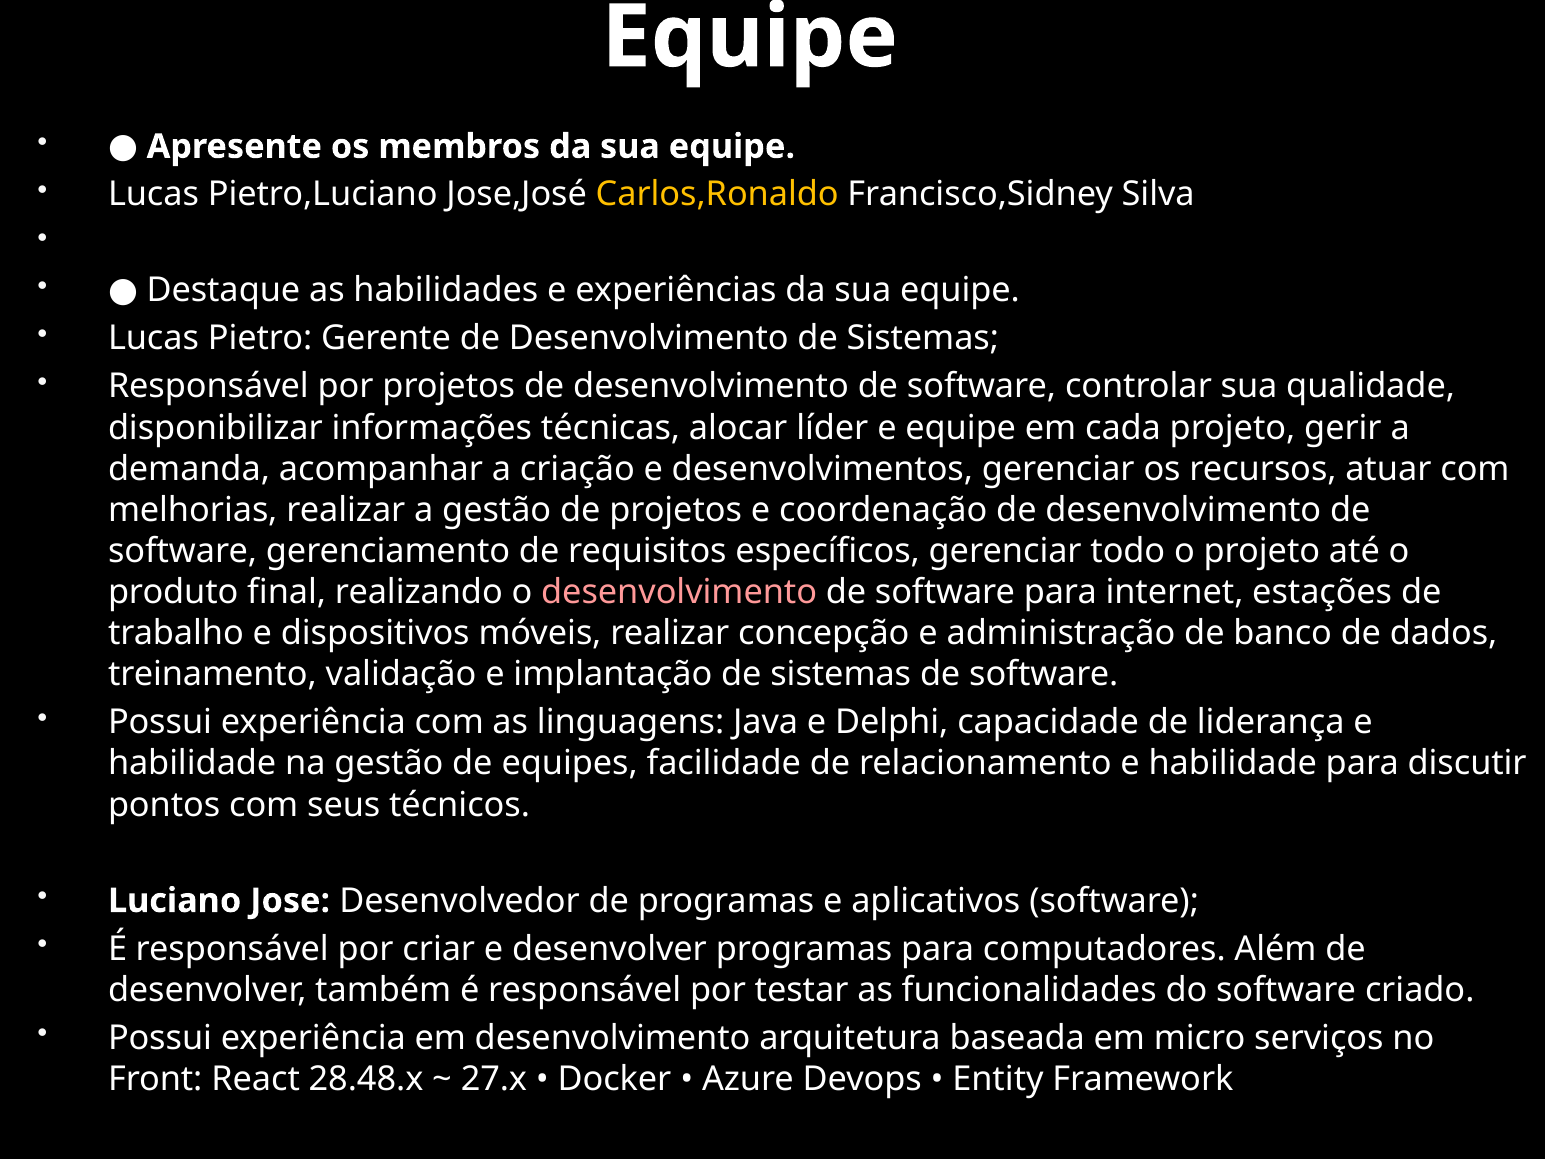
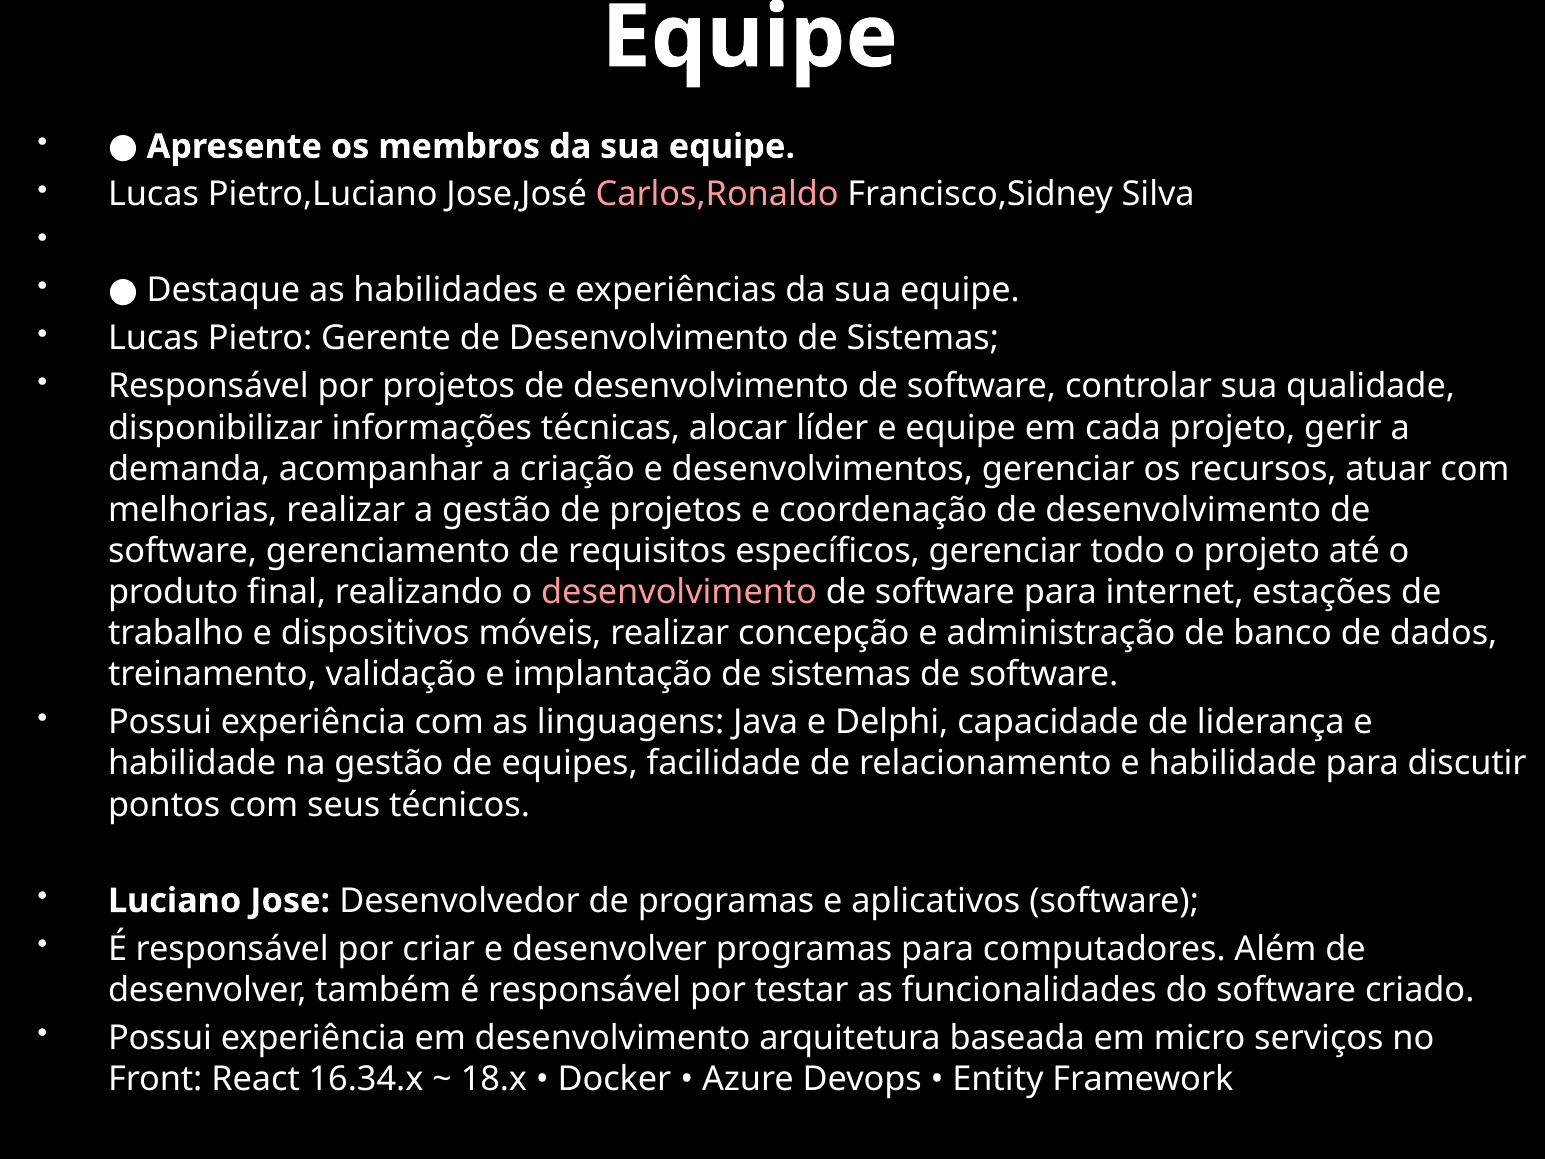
Carlos,Ronaldo colour: yellow -> pink (717, 195)
28.48.x: 28.48.x -> 16.34.x (366, 1079)
27.x: 27.x -> 18.x (494, 1079)
